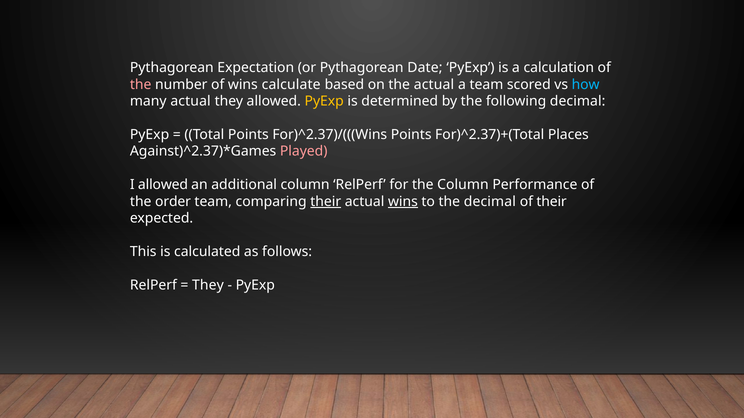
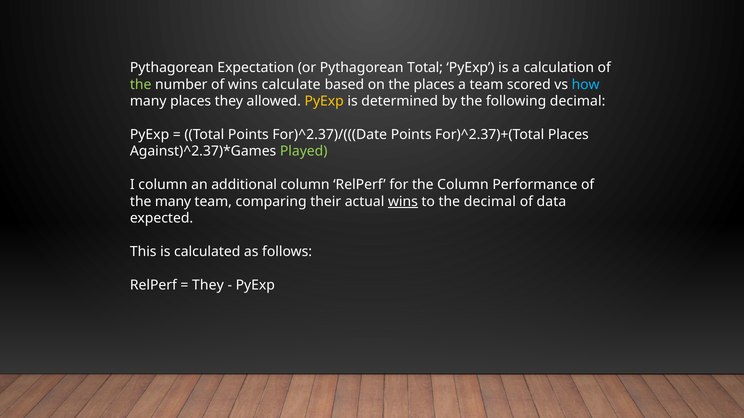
Pythagorean Date: Date -> Total (425, 68)
the colour: pink -> light green (141, 85)
the actual: actual -> places (434, 85)
many actual: actual -> places (191, 101)
For)^2.37)/(((Wins: For)^2.37)/(((Wins -> For)^2.37)/(((Date (330, 135)
Played colour: pink -> light green (304, 152)
I allowed: allowed -> column (163, 185)
the order: order -> many (173, 202)
their underline: present -> none (326, 202)
of their: their -> data (551, 202)
